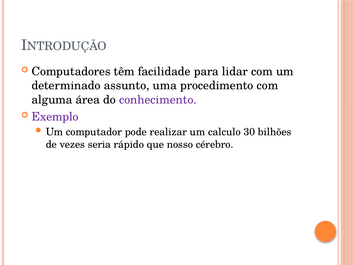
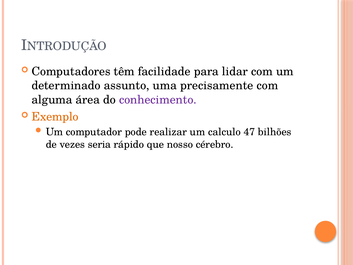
procedimento: procedimento -> precisamente (217, 86)
Exemplo colour: purple -> orange (55, 117)
30: 30 -> 47 (249, 132)
